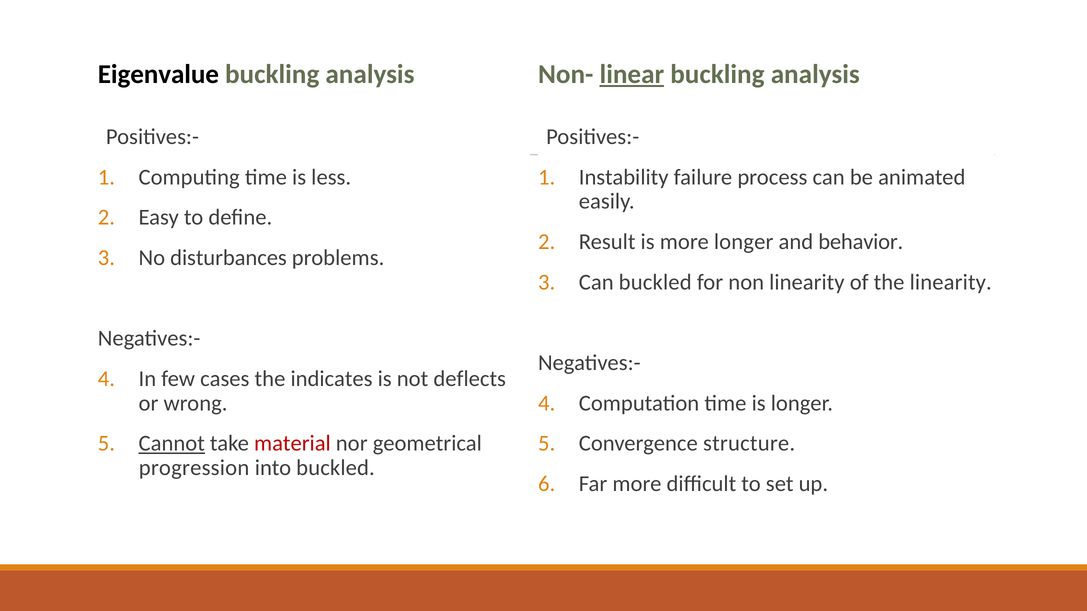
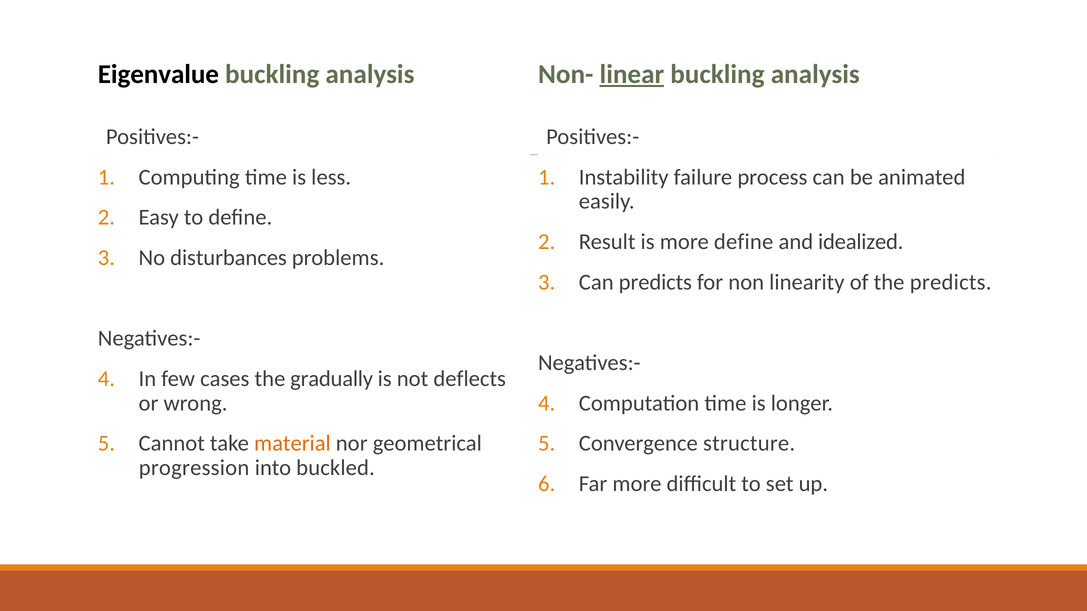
more longer: longer -> define (744, 242)
behavior: behavior -> idealized (861, 242)
Can buckled: buckled -> predicts (655, 282)
the linearity: linearity -> predicts (951, 282)
indicates: indicates -> gradually (332, 379)
Cannot underline: present -> none (172, 444)
material colour: red -> orange (292, 444)
